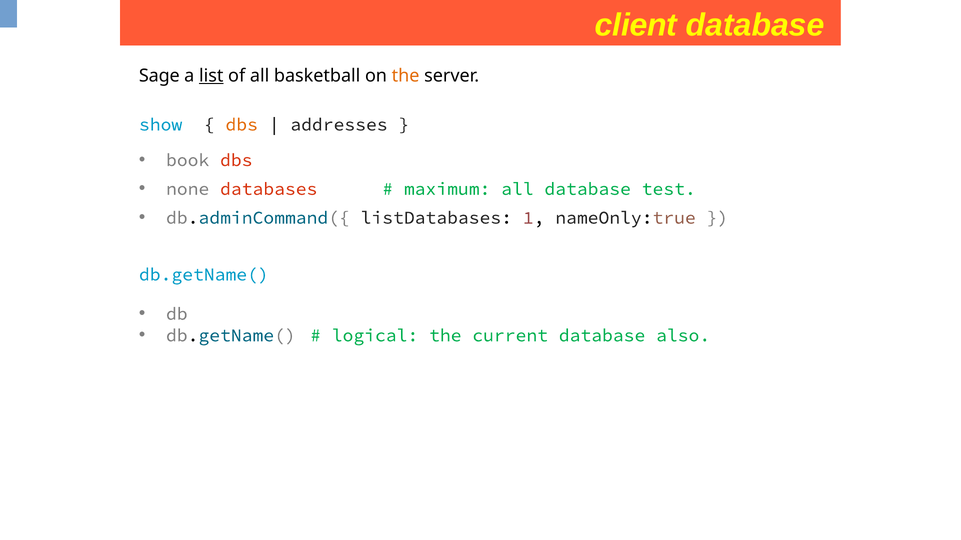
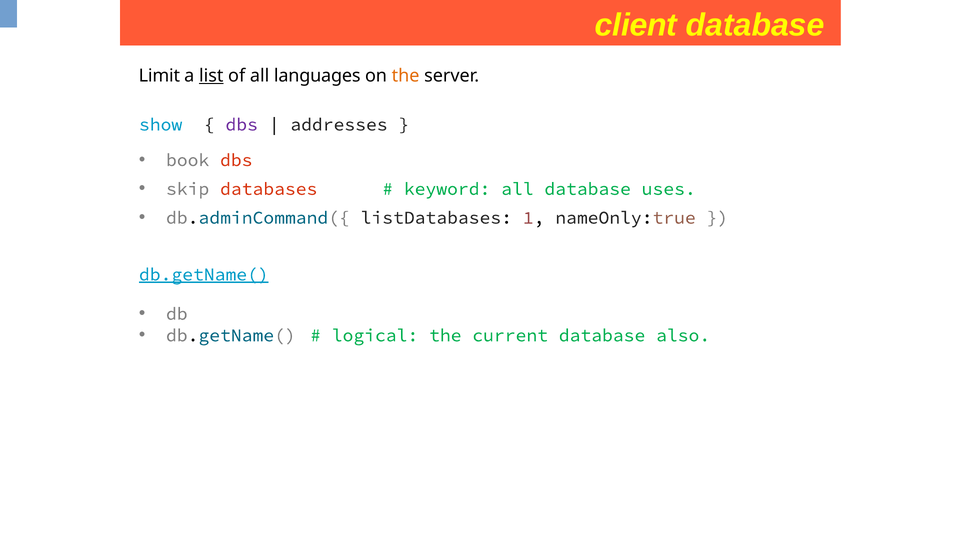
Sage: Sage -> Limit (159, 76)
basketball: basketball -> languages (317, 76)
dbs colour: orange -> purple (242, 125)
none: none -> skip (188, 189)
maximum: maximum -> keyword (447, 189)
test: test -> uses (669, 189)
db.getName( underline: none -> present (204, 275)
